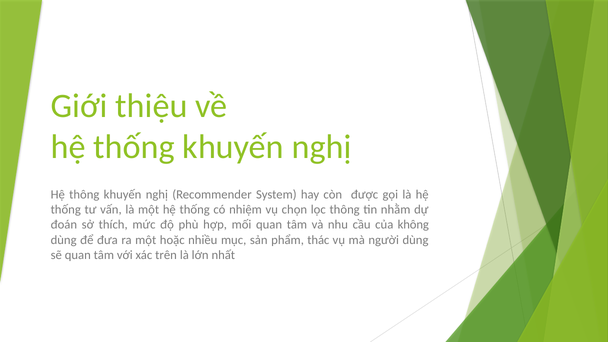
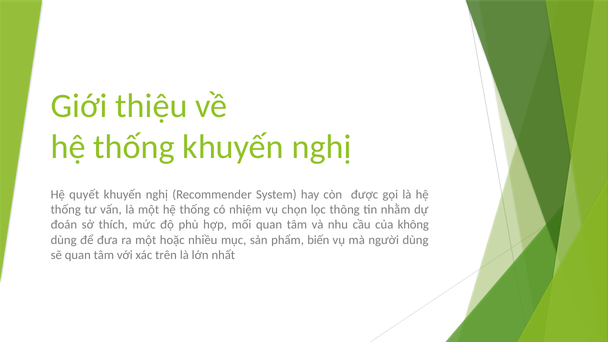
Hệ thông: thông -> quyết (84, 194)
thác: thác -> biến (318, 240)
